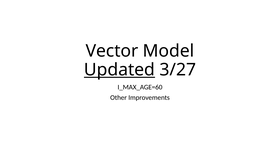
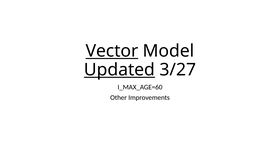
Vector underline: none -> present (112, 51)
